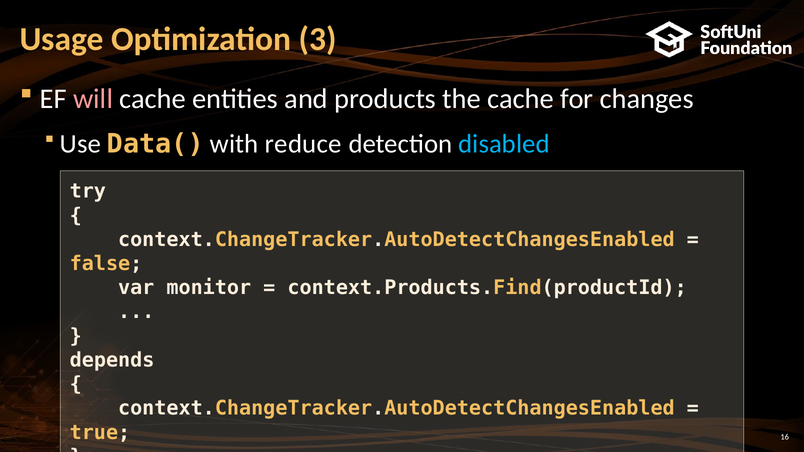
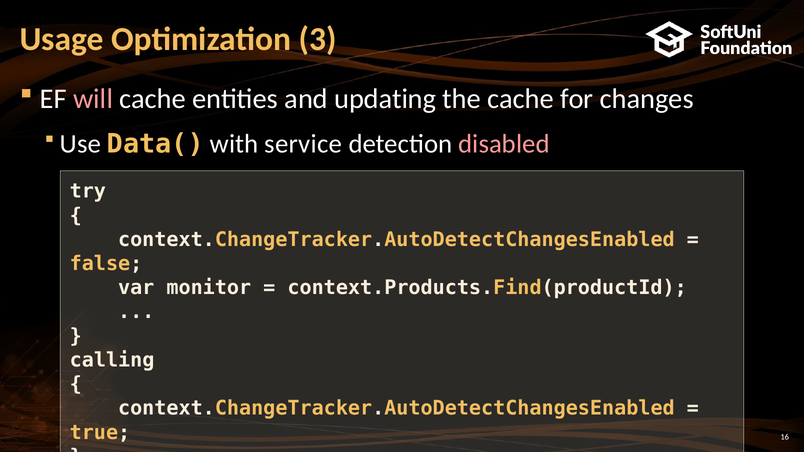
products: products -> updating (385, 99)
reduce: reduce -> service (303, 144)
disabled colour: light blue -> pink (504, 144)
depends: depends -> calling (112, 360)
